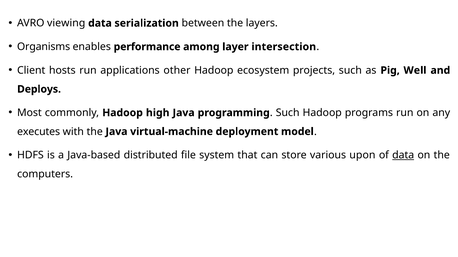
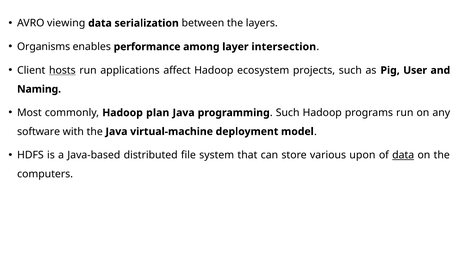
hosts underline: none -> present (62, 71)
other: other -> affect (177, 71)
Well: Well -> User (415, 71)
Deploys: Deploys -> Naming (39, 89)
high: high -> plan (158, 113)
executes: executes -> software (39, 132)
